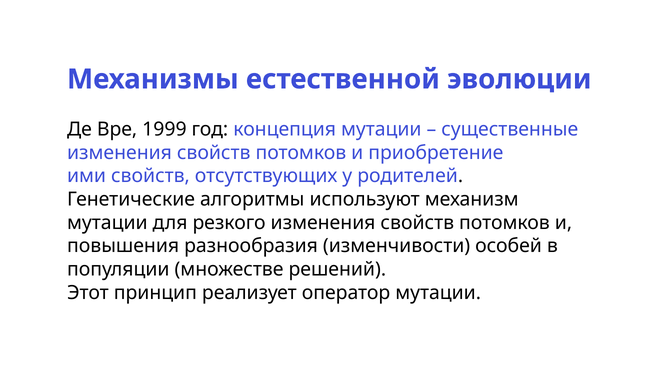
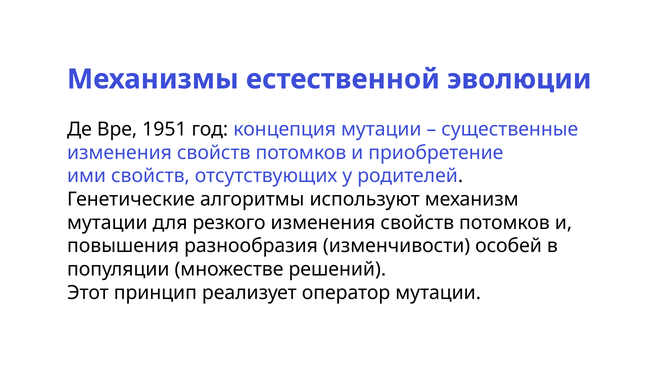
1999: 1999 -> 1951 (164, 129)
